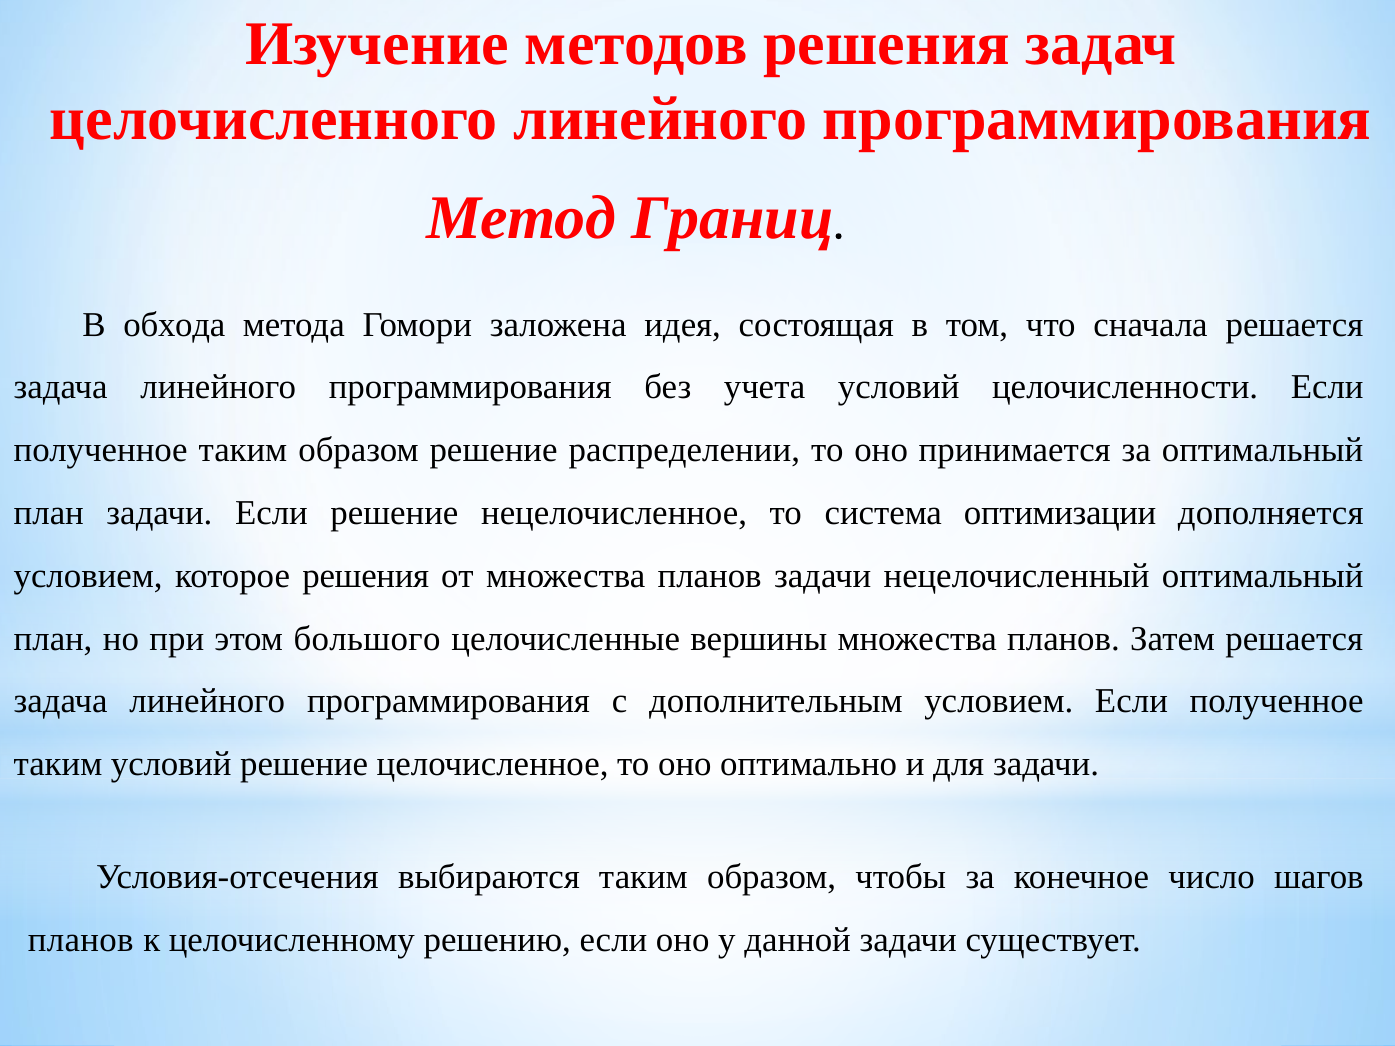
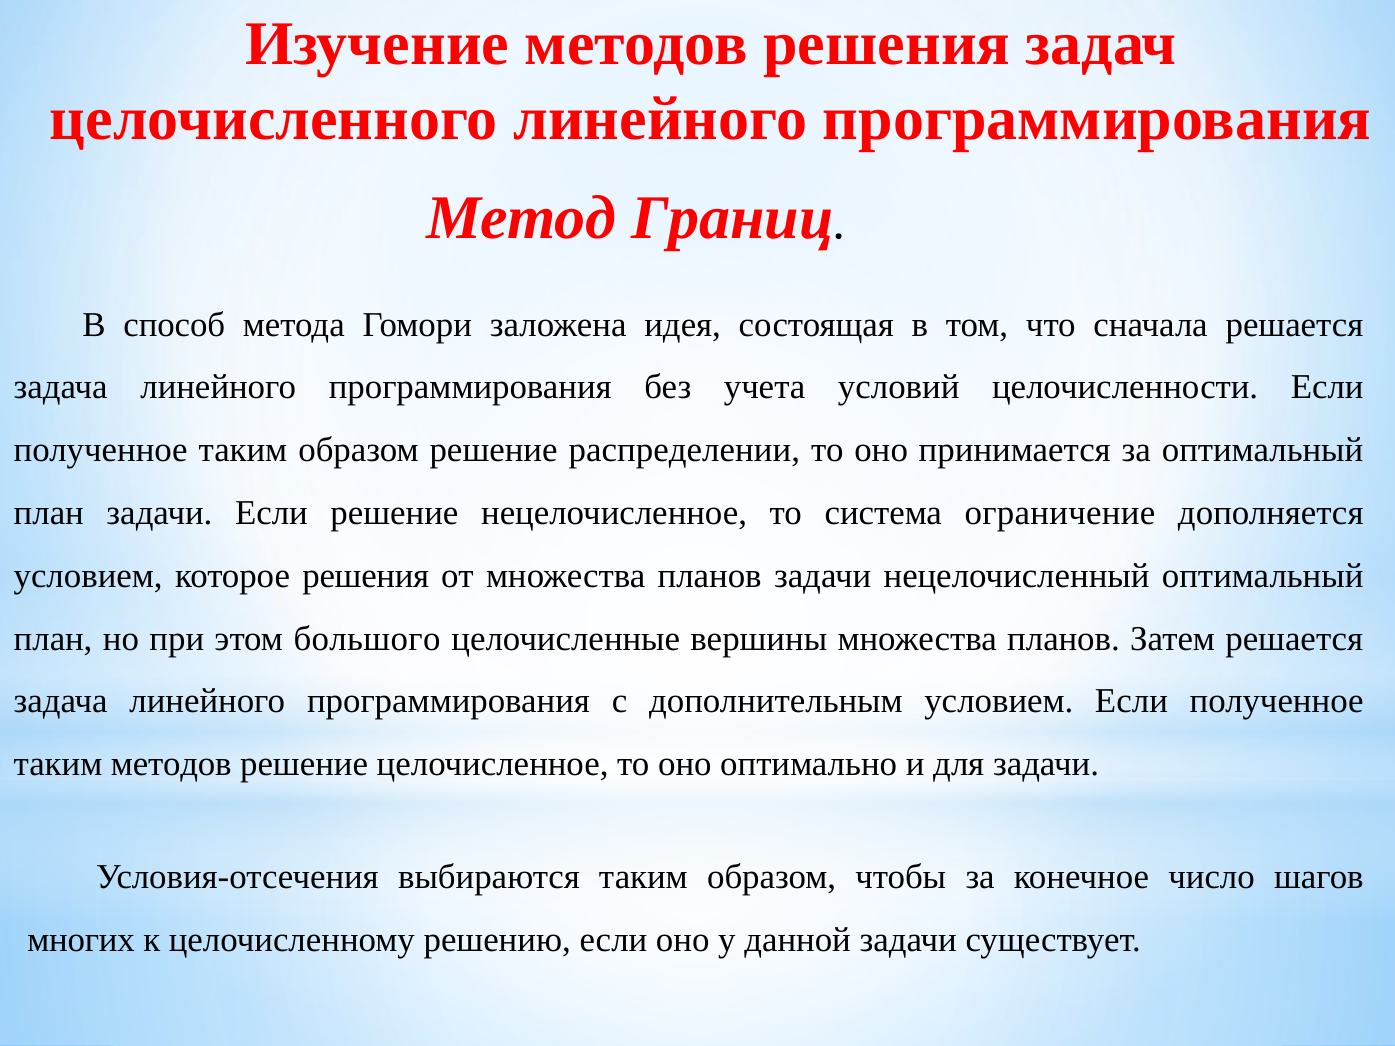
обхода: обхода -> способ (174, 325)
оптимизации: оптимизации -> ограничение (1060, 513)
таким условий: условий -> методов (171, 764)
планов: планов -> многих (81, 940)
